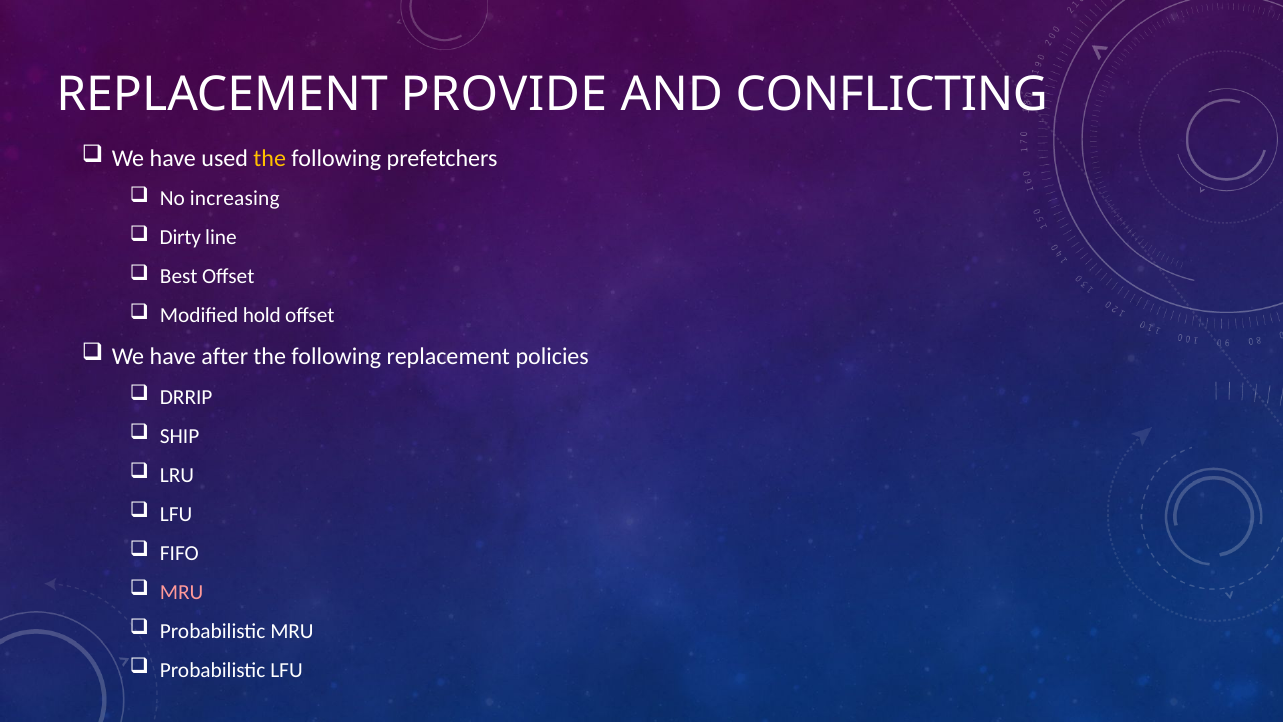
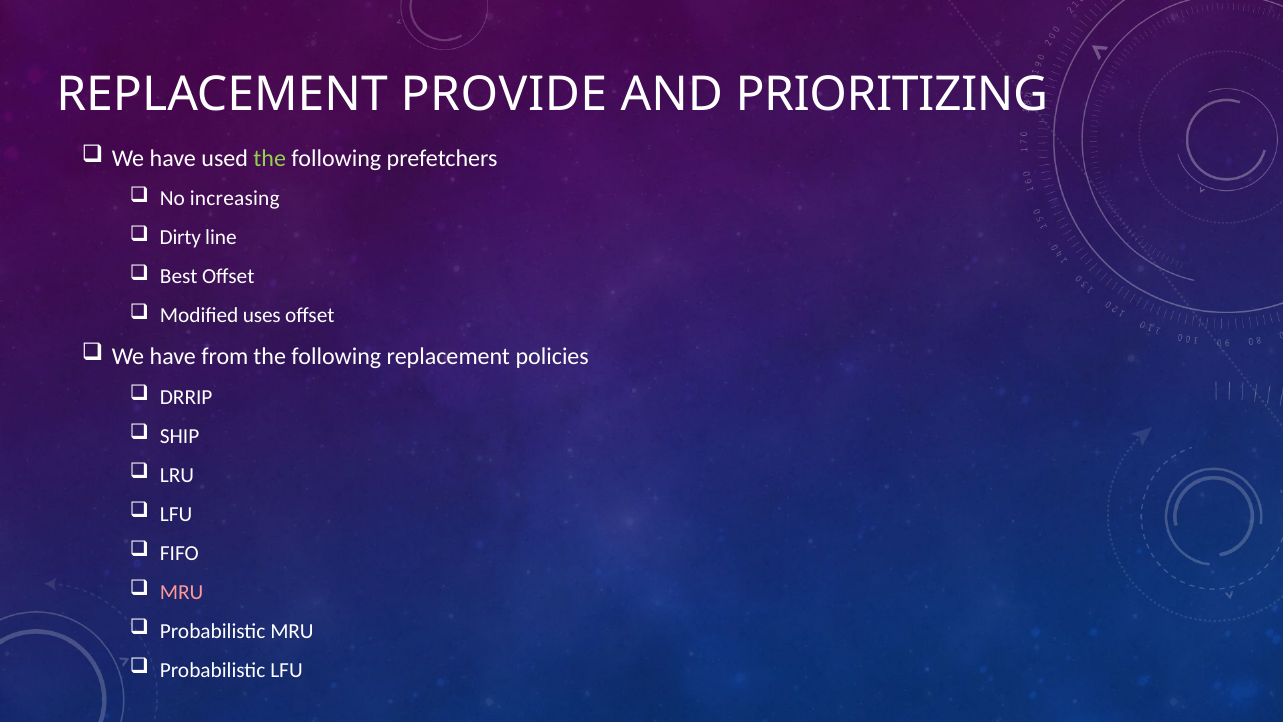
CONFLICTING: CONFLICTING -> PRIORITIZING (892, 94)
the colour: yellow -> light green (270, 158)
hold: hold -> uses (262, 316)
after: after -> from (225, 356)
